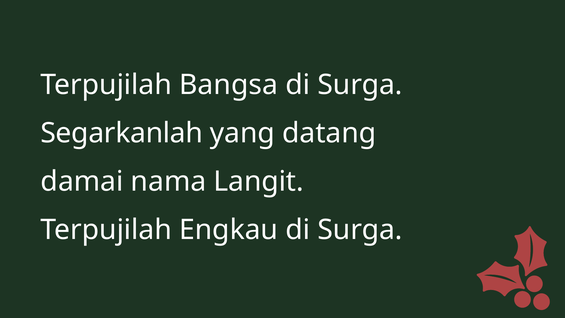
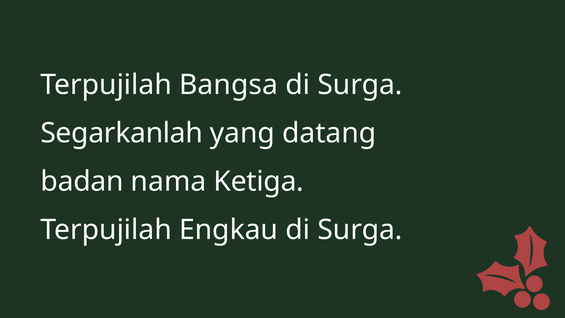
damai: damai -> badan (82, 181)
Langit: Langit -> Ketiga (259, 181)
